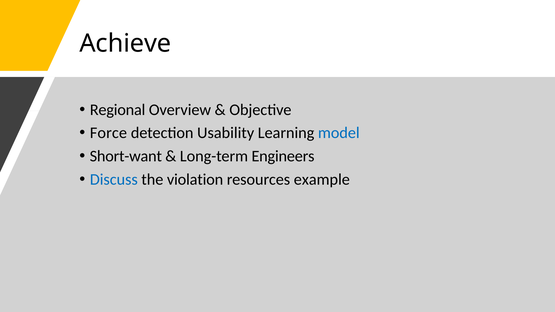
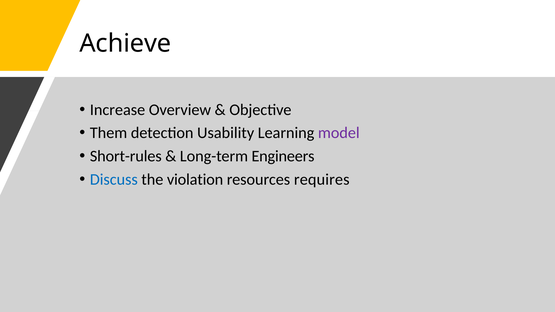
Regional: Regional -> Increase (118, 110)
Force: Force -> Them (109, 133)
model colour: blue -> purple (339, 133)
Short-want: Short-want -> Short-rules (126, 156)
example: example -> requires (322, 179)
